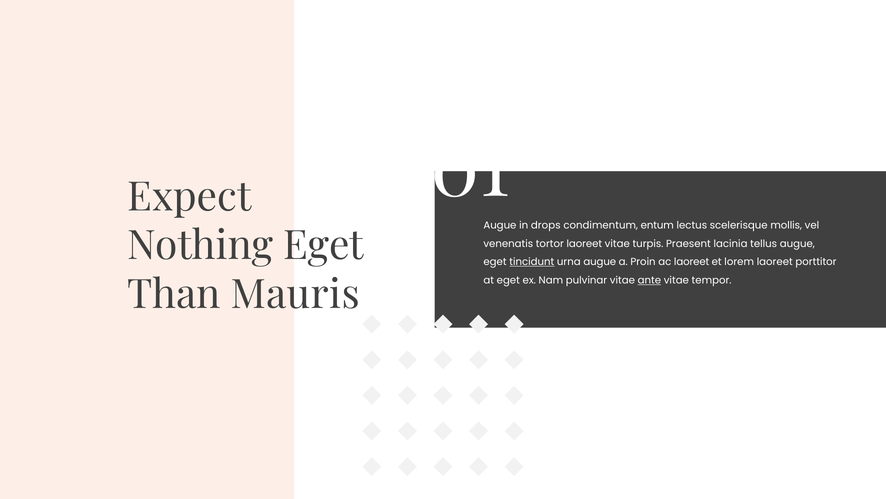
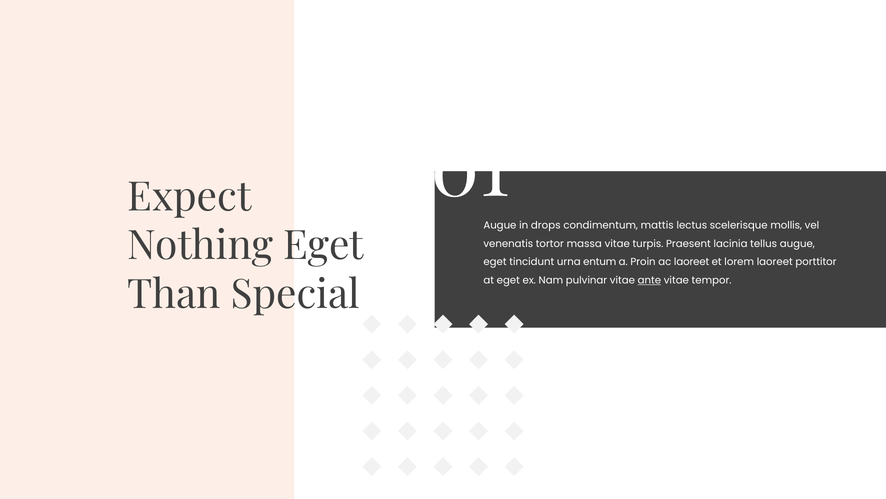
entum: entum -> mattis (657, 225)
tortor laoreet: laoreet -> massa (584, 243)
tincidunt underline: present -> none (532, 262)
urna augue: augue -> entum (600, 262)
Mauris: Mauris -> Special (295, 294)
